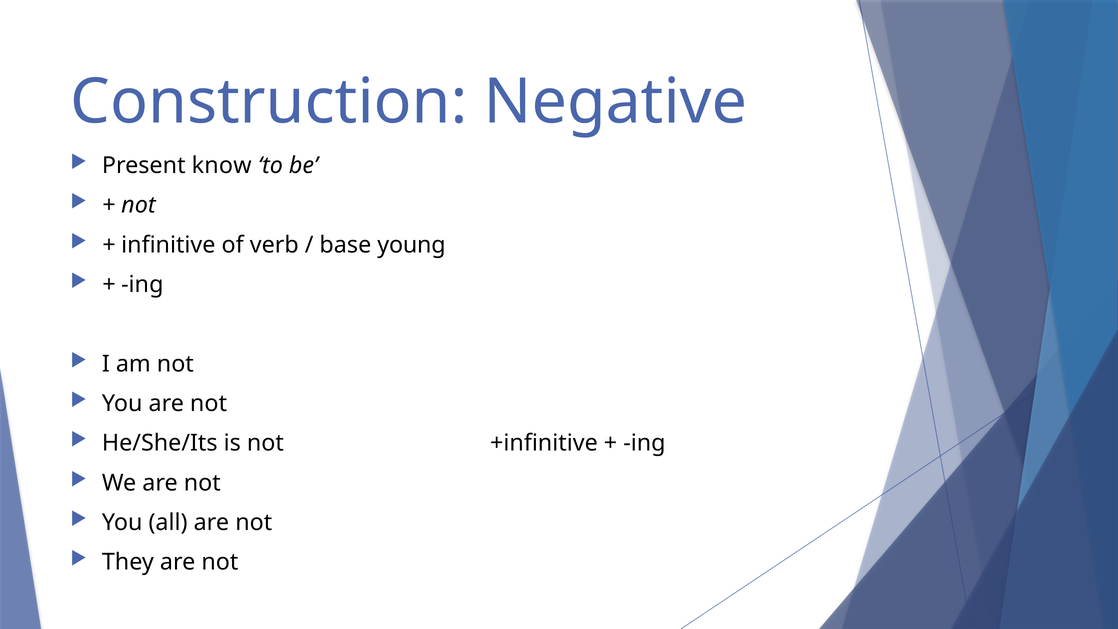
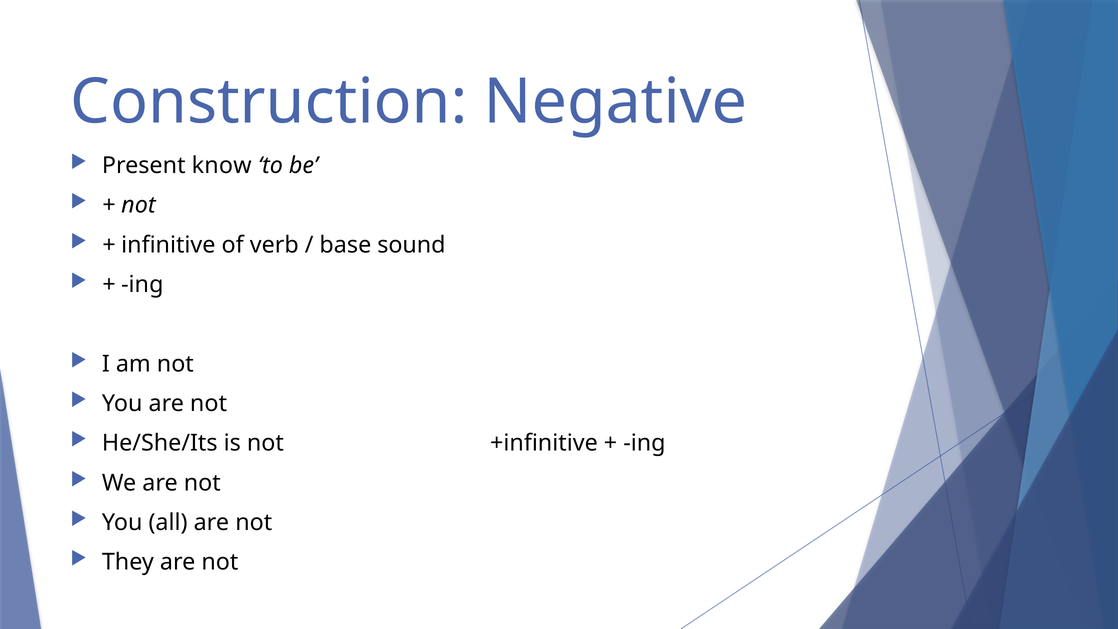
young: young -> sound (411, 245)
